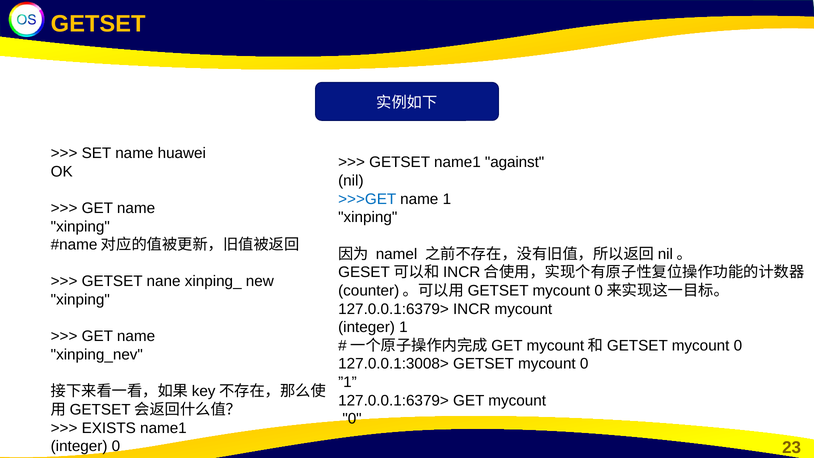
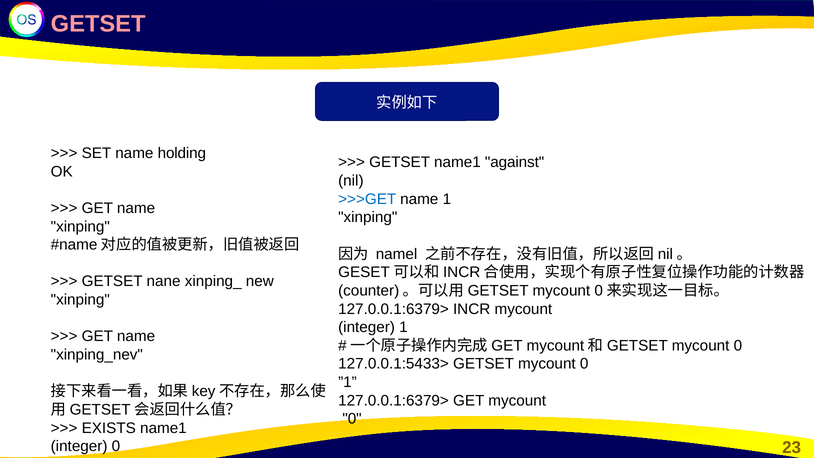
GETSET colour: yellow -> pink (98, 24)
huawei: huawei -> holding (182, 153)
127.0.0.1:3008>: 127.0.0.1:3008> -> 127.0.0.1:5433> (394, 364)
